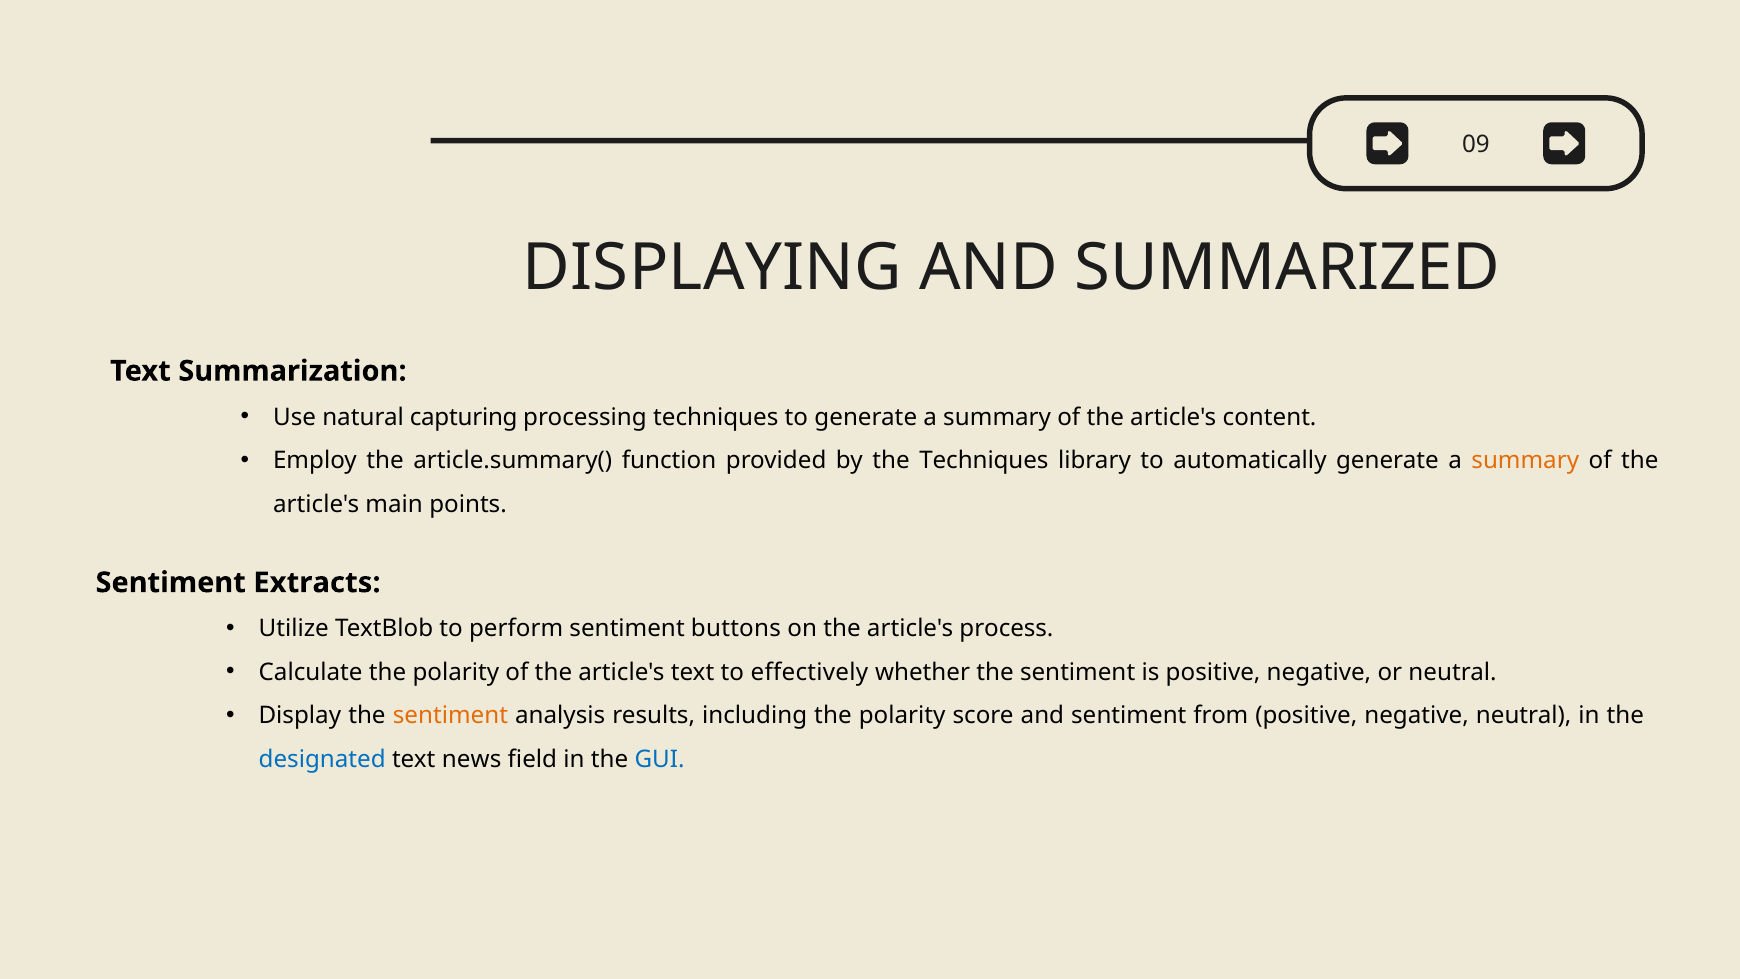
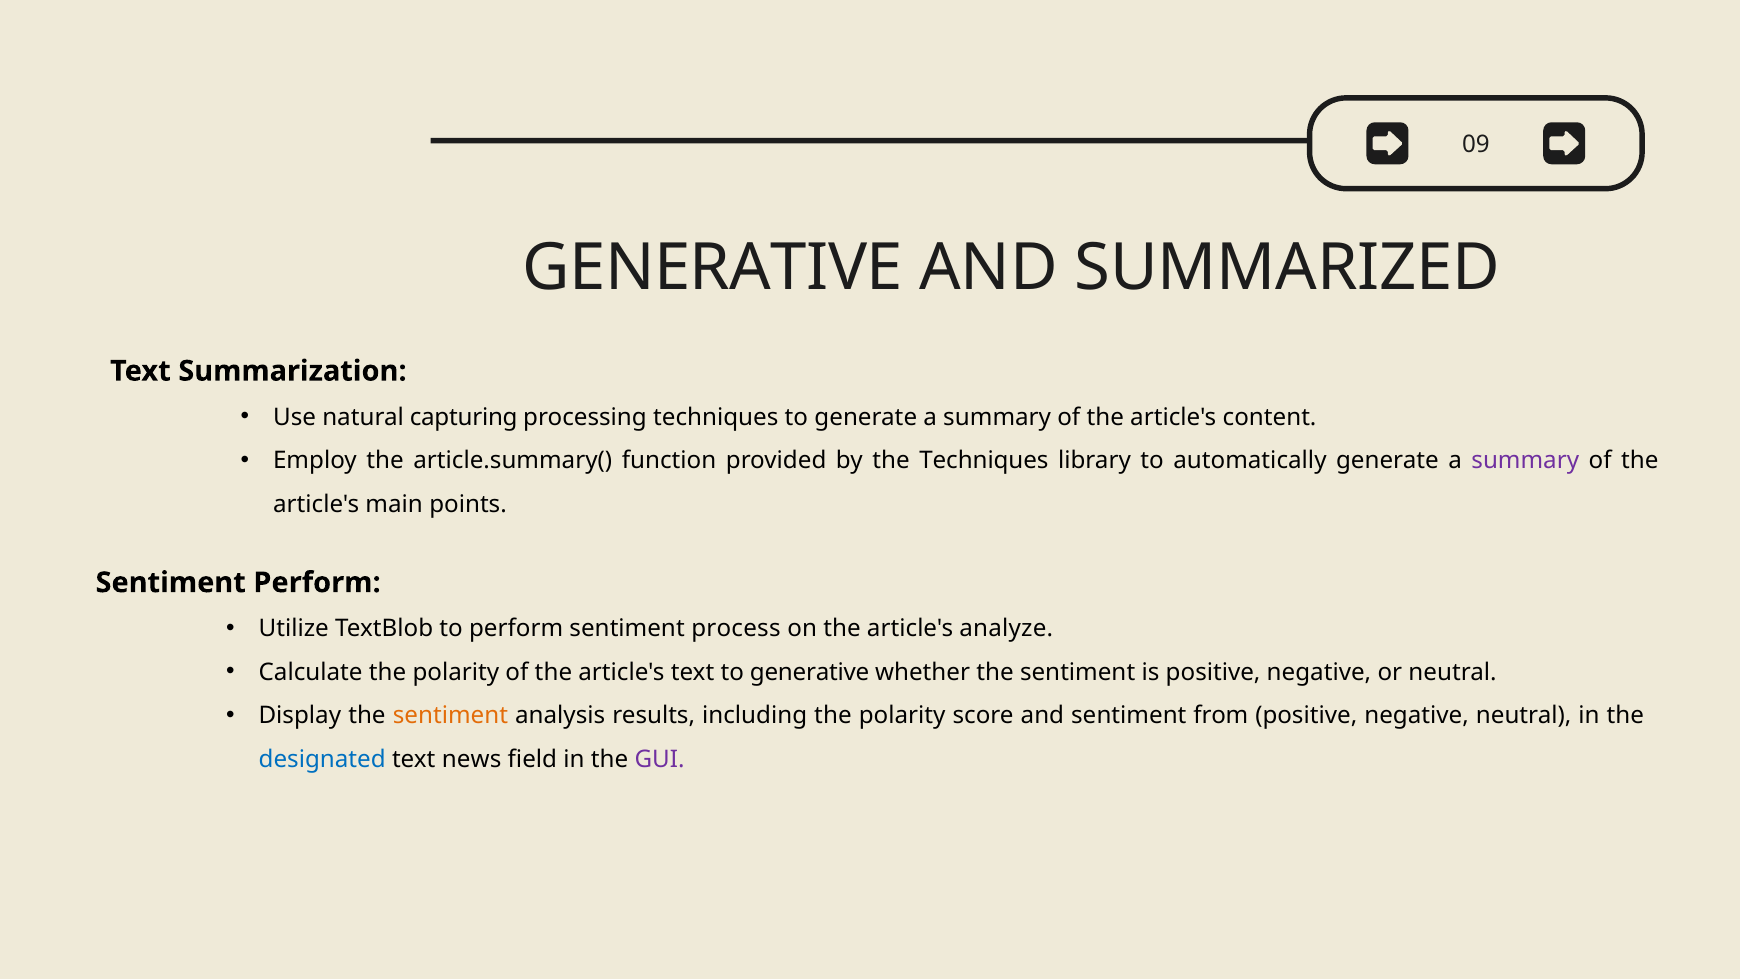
DISPLAYING: DISPLAYING -> GENERATIVE (713, 268)
summary colour: orange -> purple (1525, 461)
Sentiment Extracts: Extracts -> Perform (317, 583)
buttons: buttons -> process (736, 629)
process: process -> analyze (1006, 629)
to effectively: effectively -> generative (810, 672)
GUI colour: blue -> purple (660, 759)
